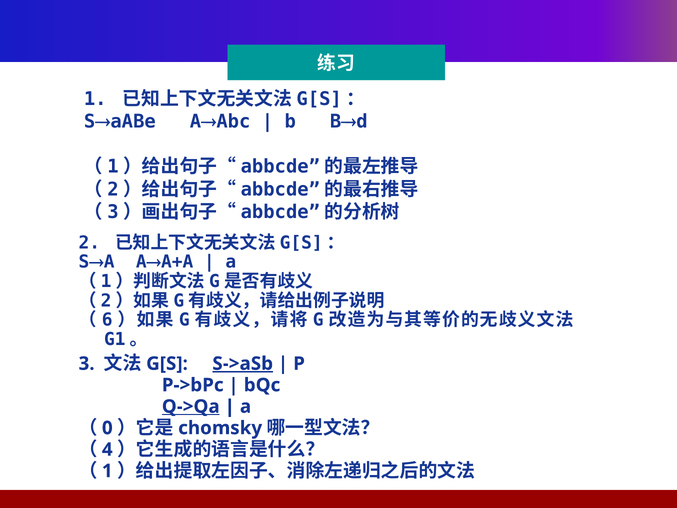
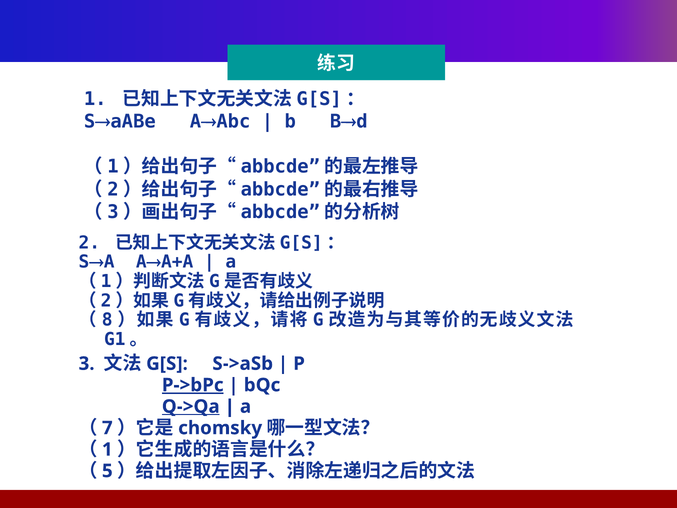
6: 6 -> 8 (107, 320)
S->aSb underline: present -> none (243, 363)
P->bPc underline: none -> present (193, 385)
0: 0 -> 7 (107, 428)
4: 4 -> 1 (107, 449)
1: 1 -> 5 (107, 471)
